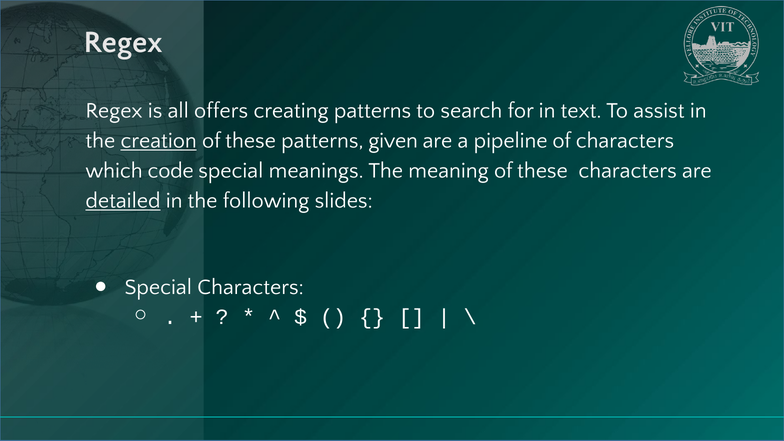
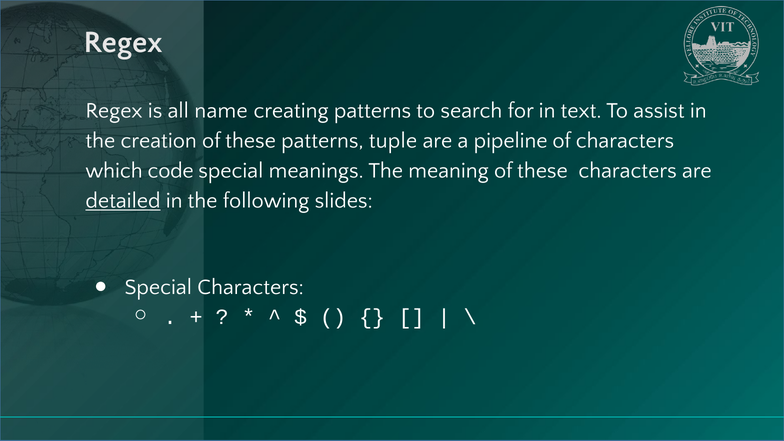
offers: offers -> name (221, 111)
creation underline: present -> none (159, 141)
given: given -> tuple (393, 141)
